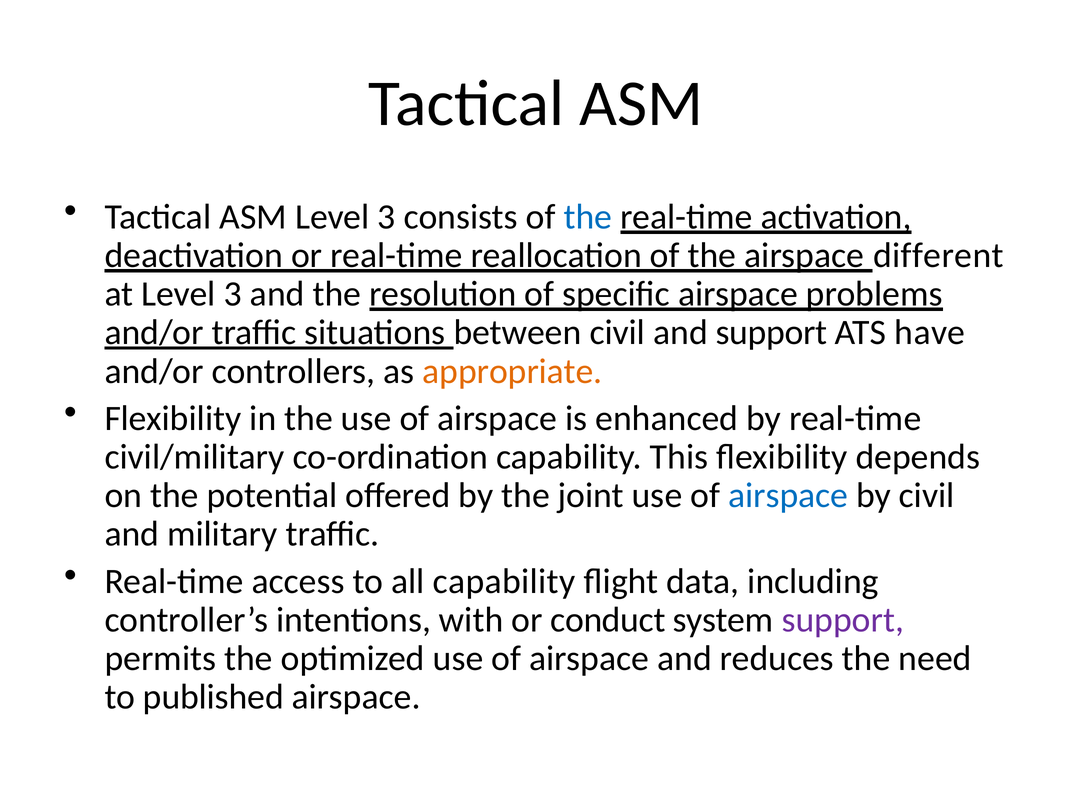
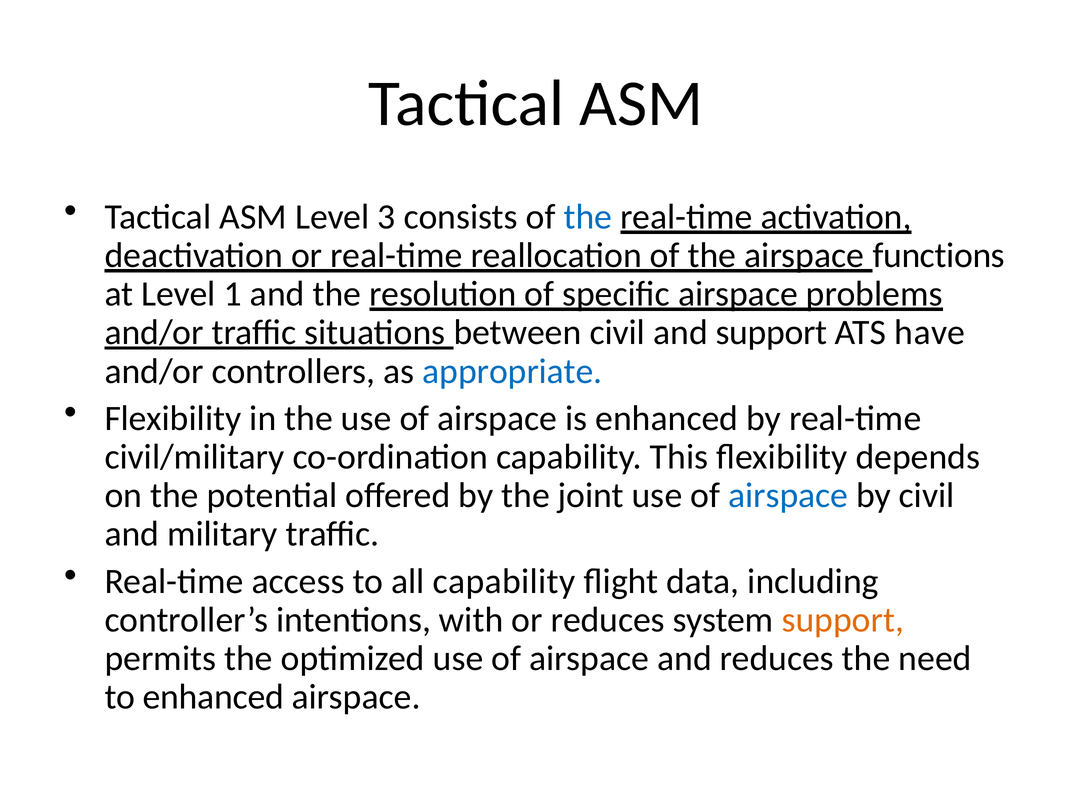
different: different -> functions (939, 255)
at Level 3: 3 -> 1 (233, 294)
appropriate colour: orange -> blue (512, 371)
or conduct: conduct -> reduces (608, 620)
support colour: purple -> orange (843, 620)
to published: published -> enhanced (213, 697)
